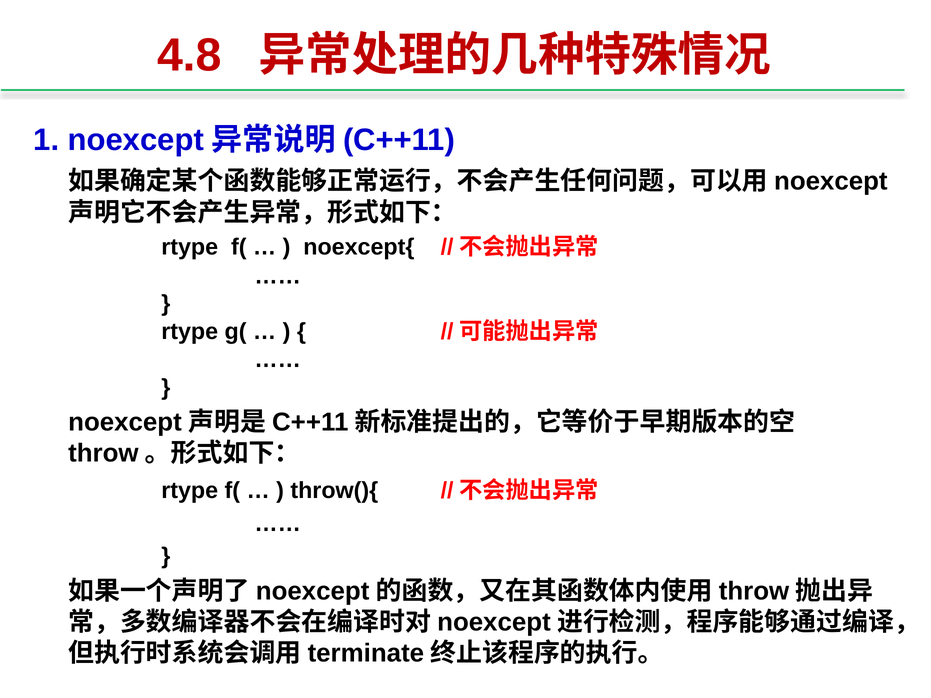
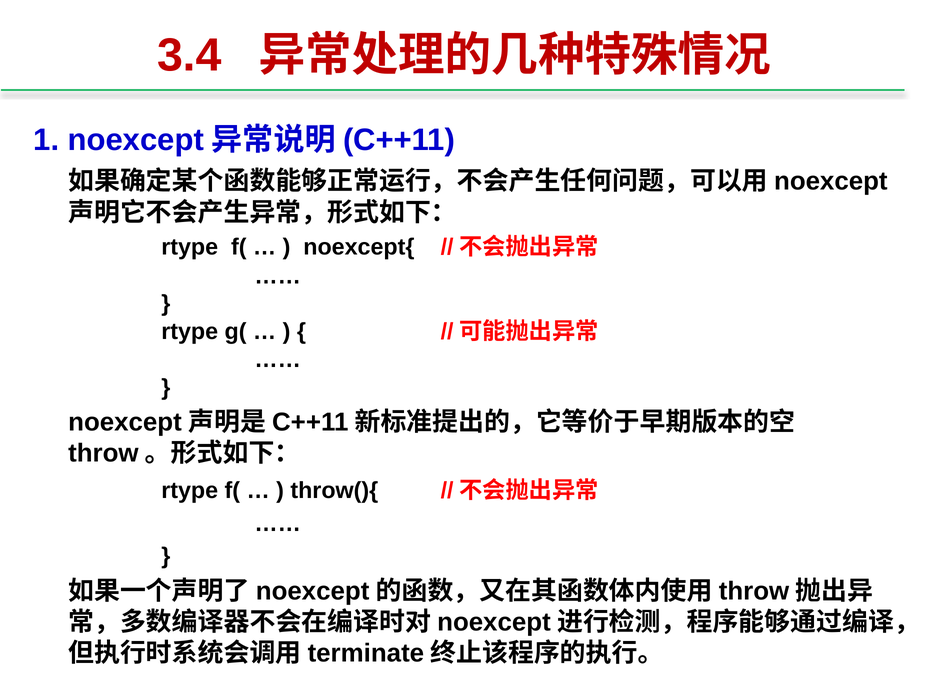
4.8: 4.8 -> 3.4 (189, 55)
